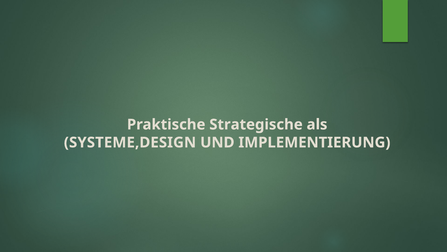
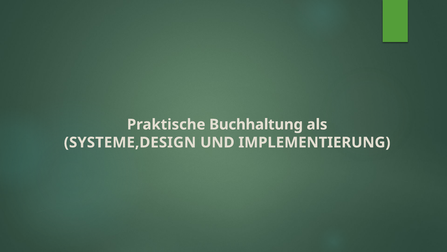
Strategische: Strategische -> Buchhaltung (256, 124)
